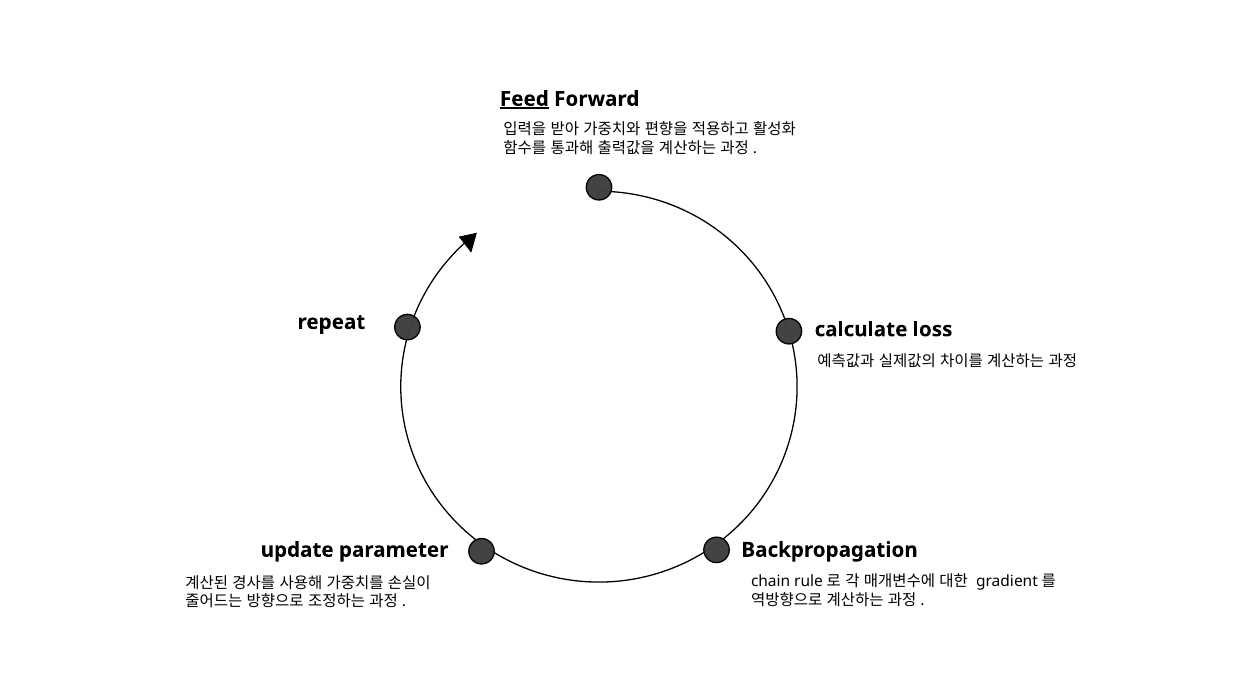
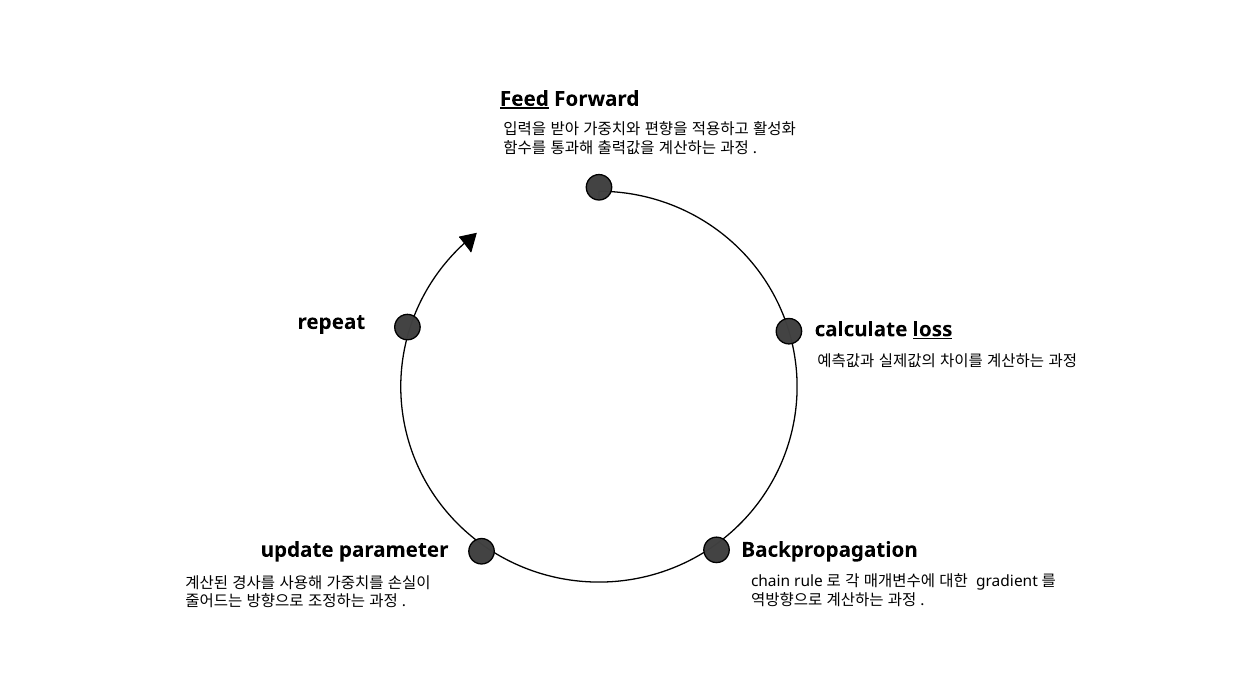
loss underline: none -> present (933, 329)
